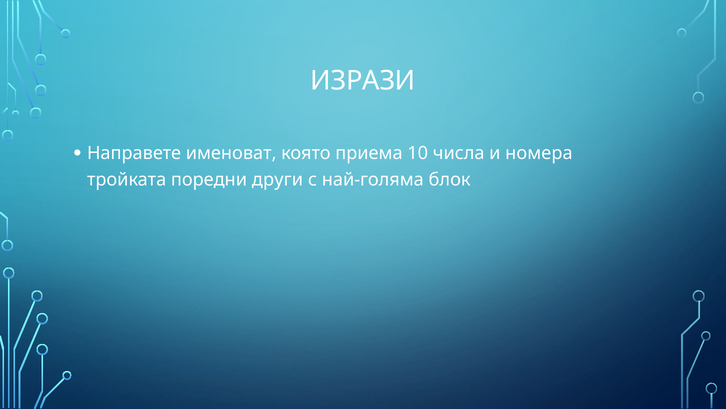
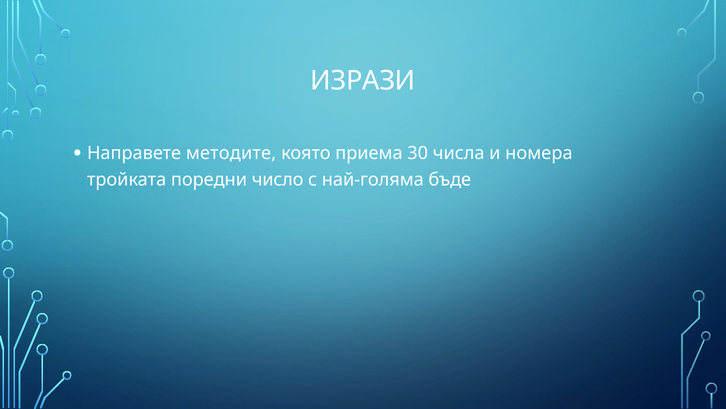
именоват: именоват -> методите (231, 153)
10: 10 -> 30 (418, 153)
други: други -> число (278, 179)
блок: блок -> бъде (450, 179)
